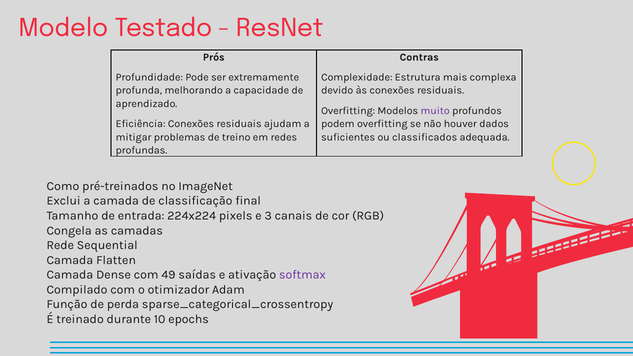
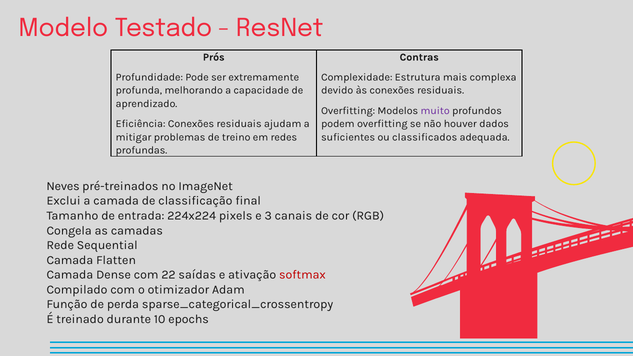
Como: Como -> Neves (63, 186)
49: 49 -> 22 (168, 275)
softmax colour: purple -> red (302, 275)
